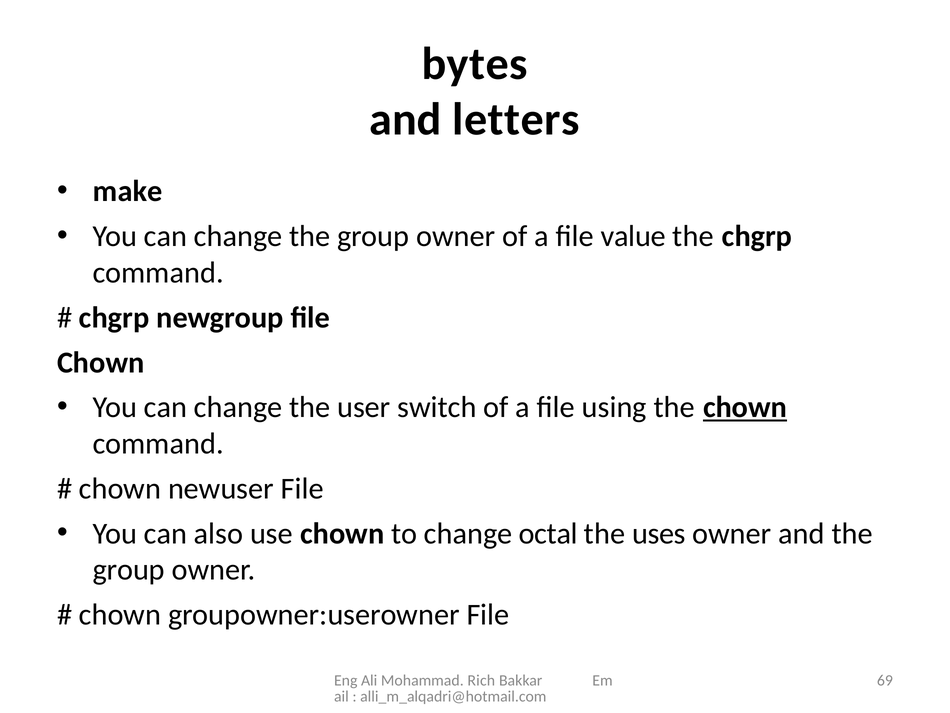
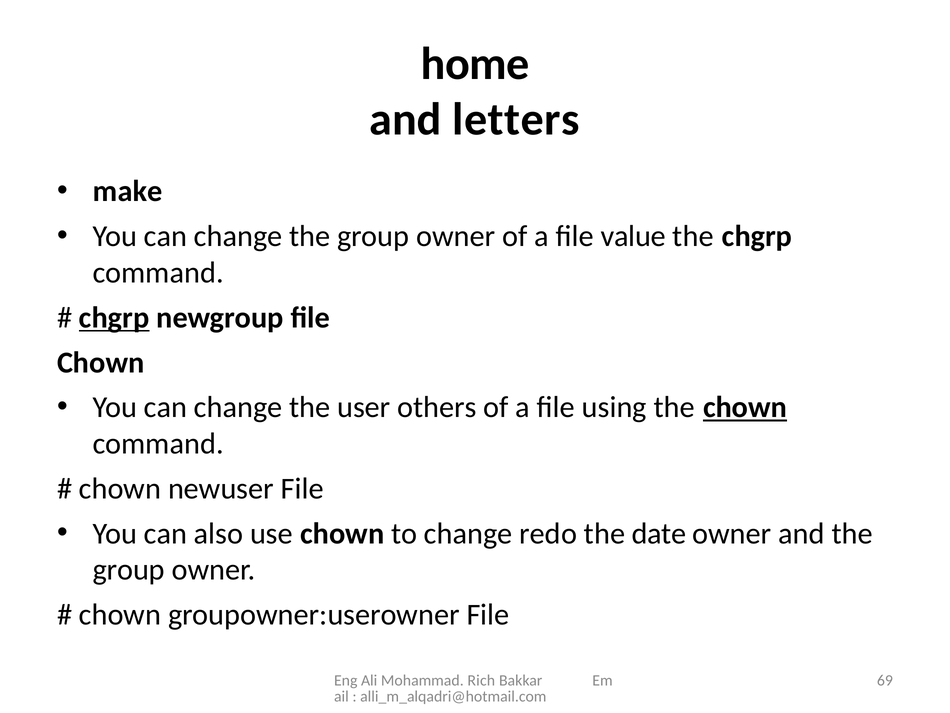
bytes: bytes -> home (475, 64)
chgrp underline: none -> present (114, 317)
switch: switch -> others (437, 407)
octal: octal -> redo (548, 533)
uses: uses -> date (659, 533)
